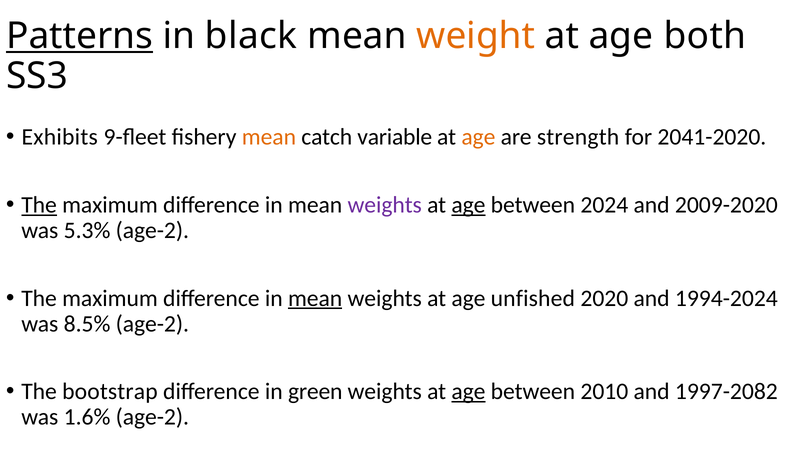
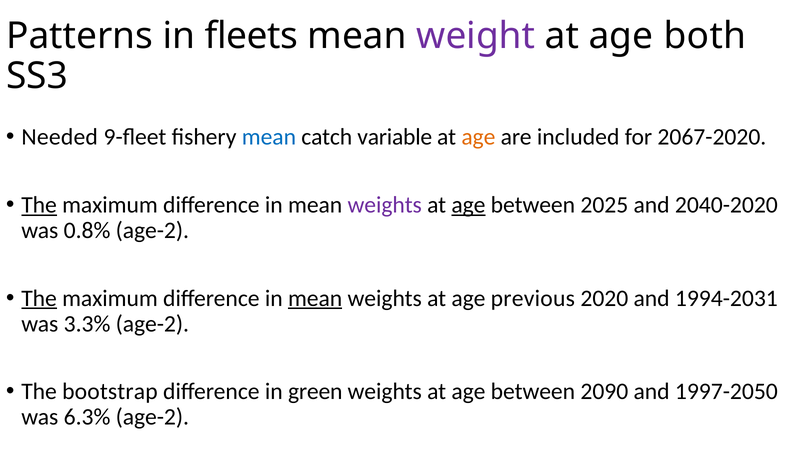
Patterns underline: present -> none (80, 36)
black: black -> fleets (251, 36)
weight colour: orange -> purple (476, 36)
Exhibits: Exhibits -> Needed (60, 137)
mean colour: orange -> blue (269, 137)
strength: strength -> included (578, 137)
2041-2020: 2041-2020 -> 2067-2020 (712, 137)
2024: 2024 -> 2025 (604, 205)
2009-2020: 2009-2020 -> 2040-2020 (726, 205)
5.3%: 5.3% -> 0.8% (87, 230)
The underline: none -> present (39, 298)
unfished: unfished -> previous (533, 298)
1994-2024: 1994-2024 -> 1994-2031 (726, 298)
8.5%: 8.5% -> 3.3% (87, 323)
age underline: present -> none (468, 391)
2010: 2010 -> 2090 (604, 391)
1997-2082: 1997-2082 -> 1997-2050 (726, 391)
1.6%: 1.6% -> 6.3% (87, 417)
